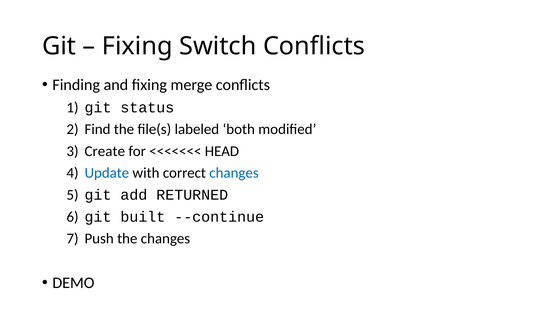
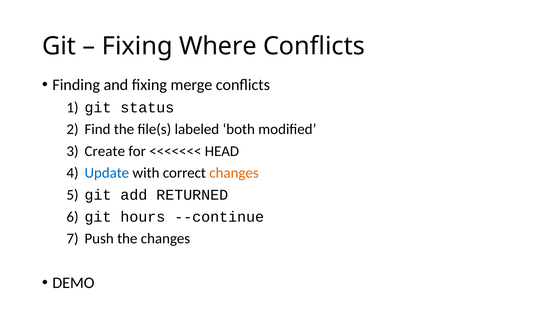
Switch: Switch -> Where (218, 46)
changes colour: blue -> orange (234, 173)
built: built -> hours (143, 217)
